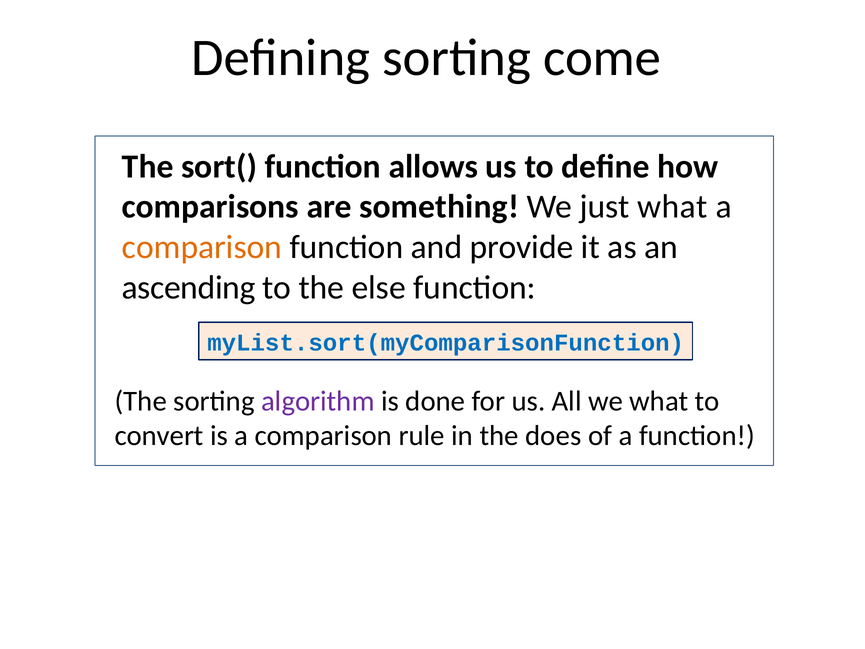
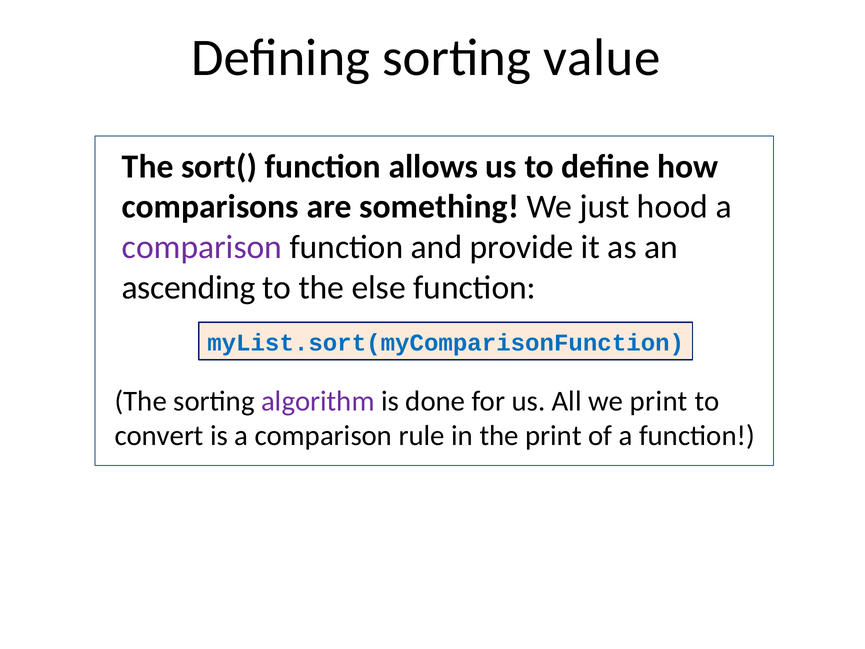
come: come -> value (602, 58)
just what: what -> hood (672, 207)
comparison colour: orange -> purple (202, 247)
we what: what -> print (659, 401)
the does: does -> print (553, 435)
